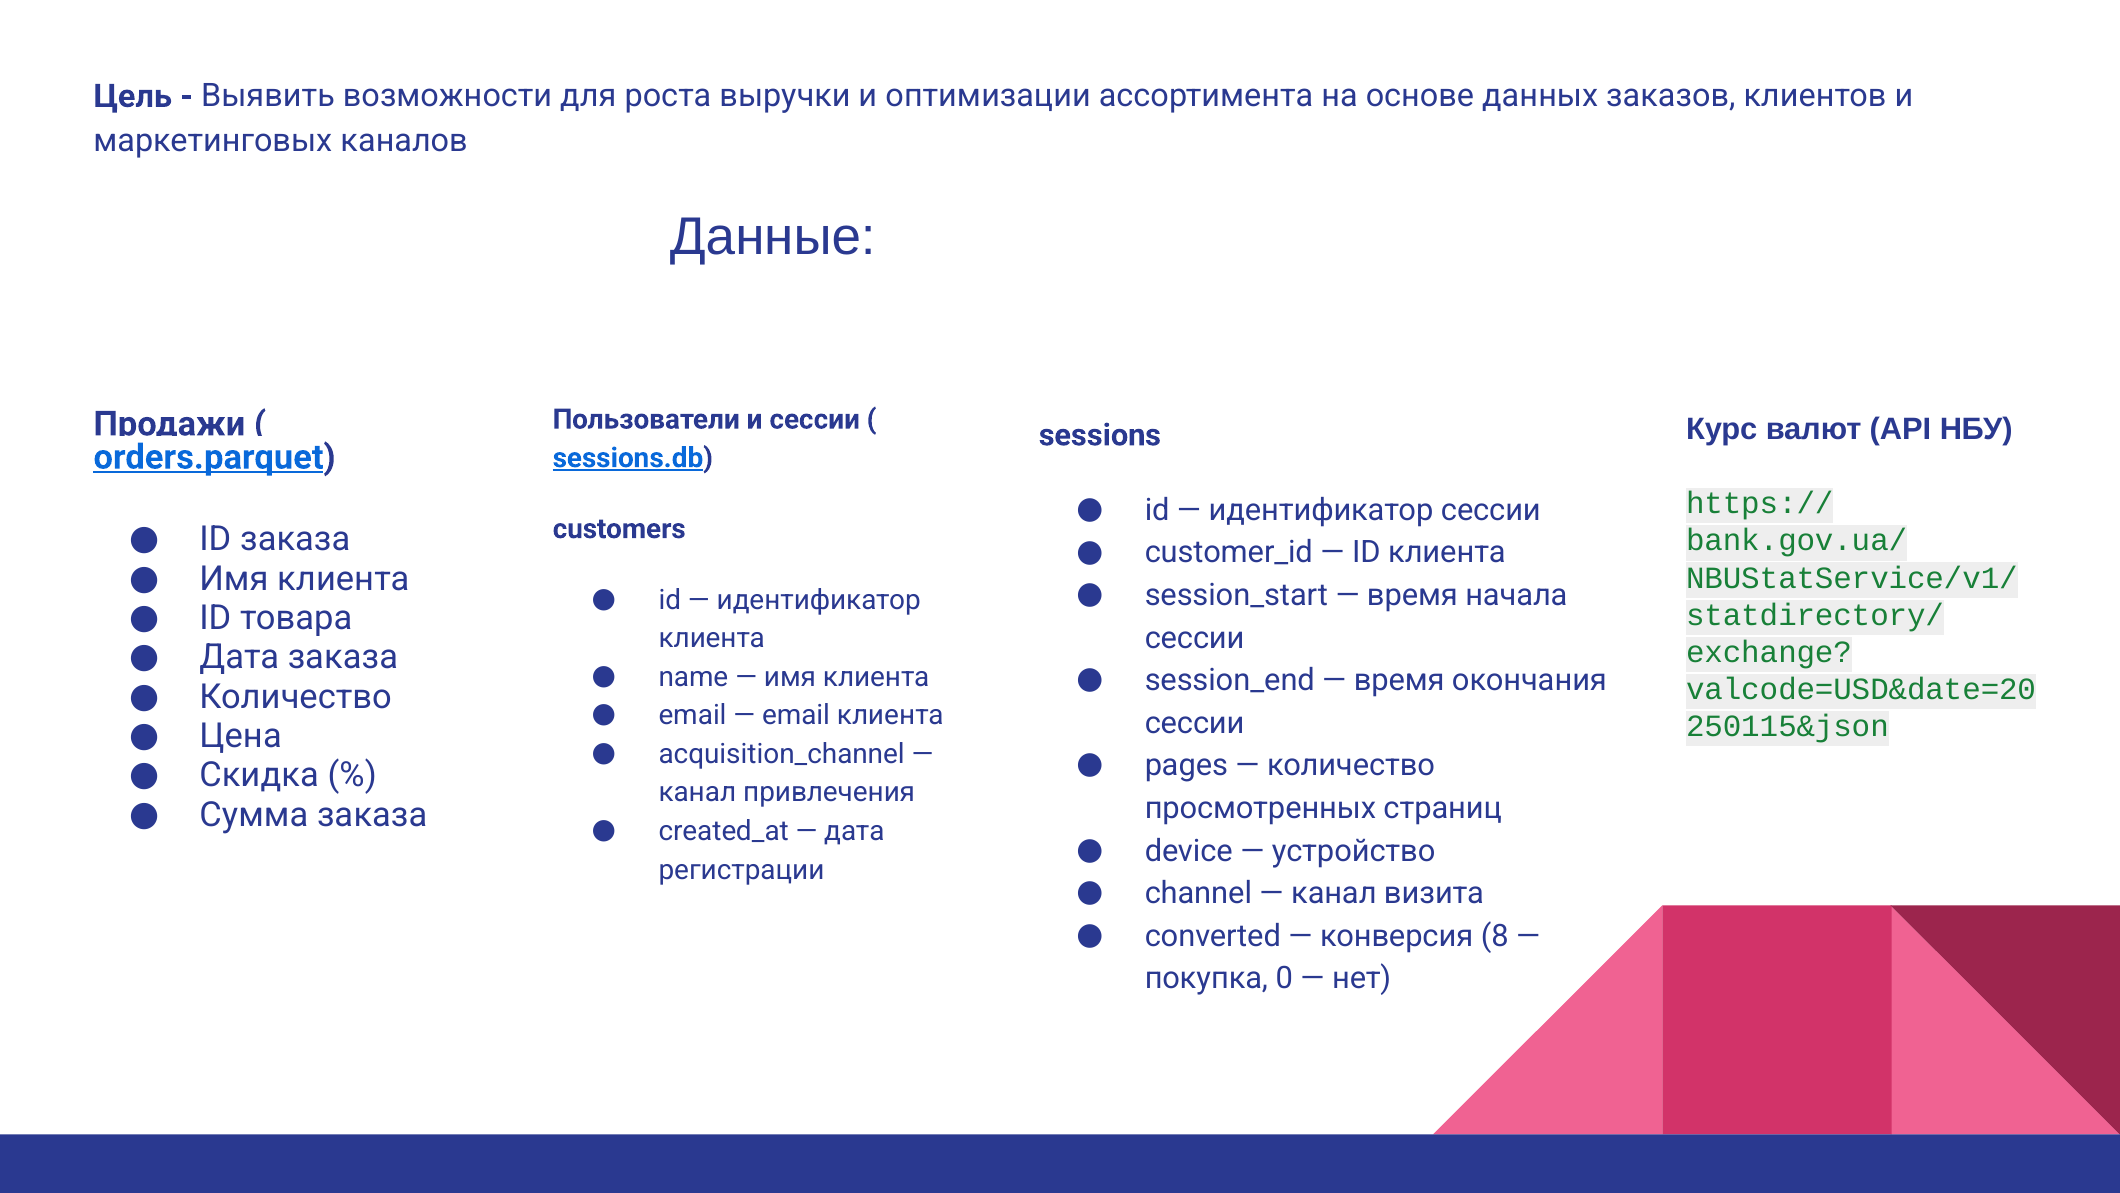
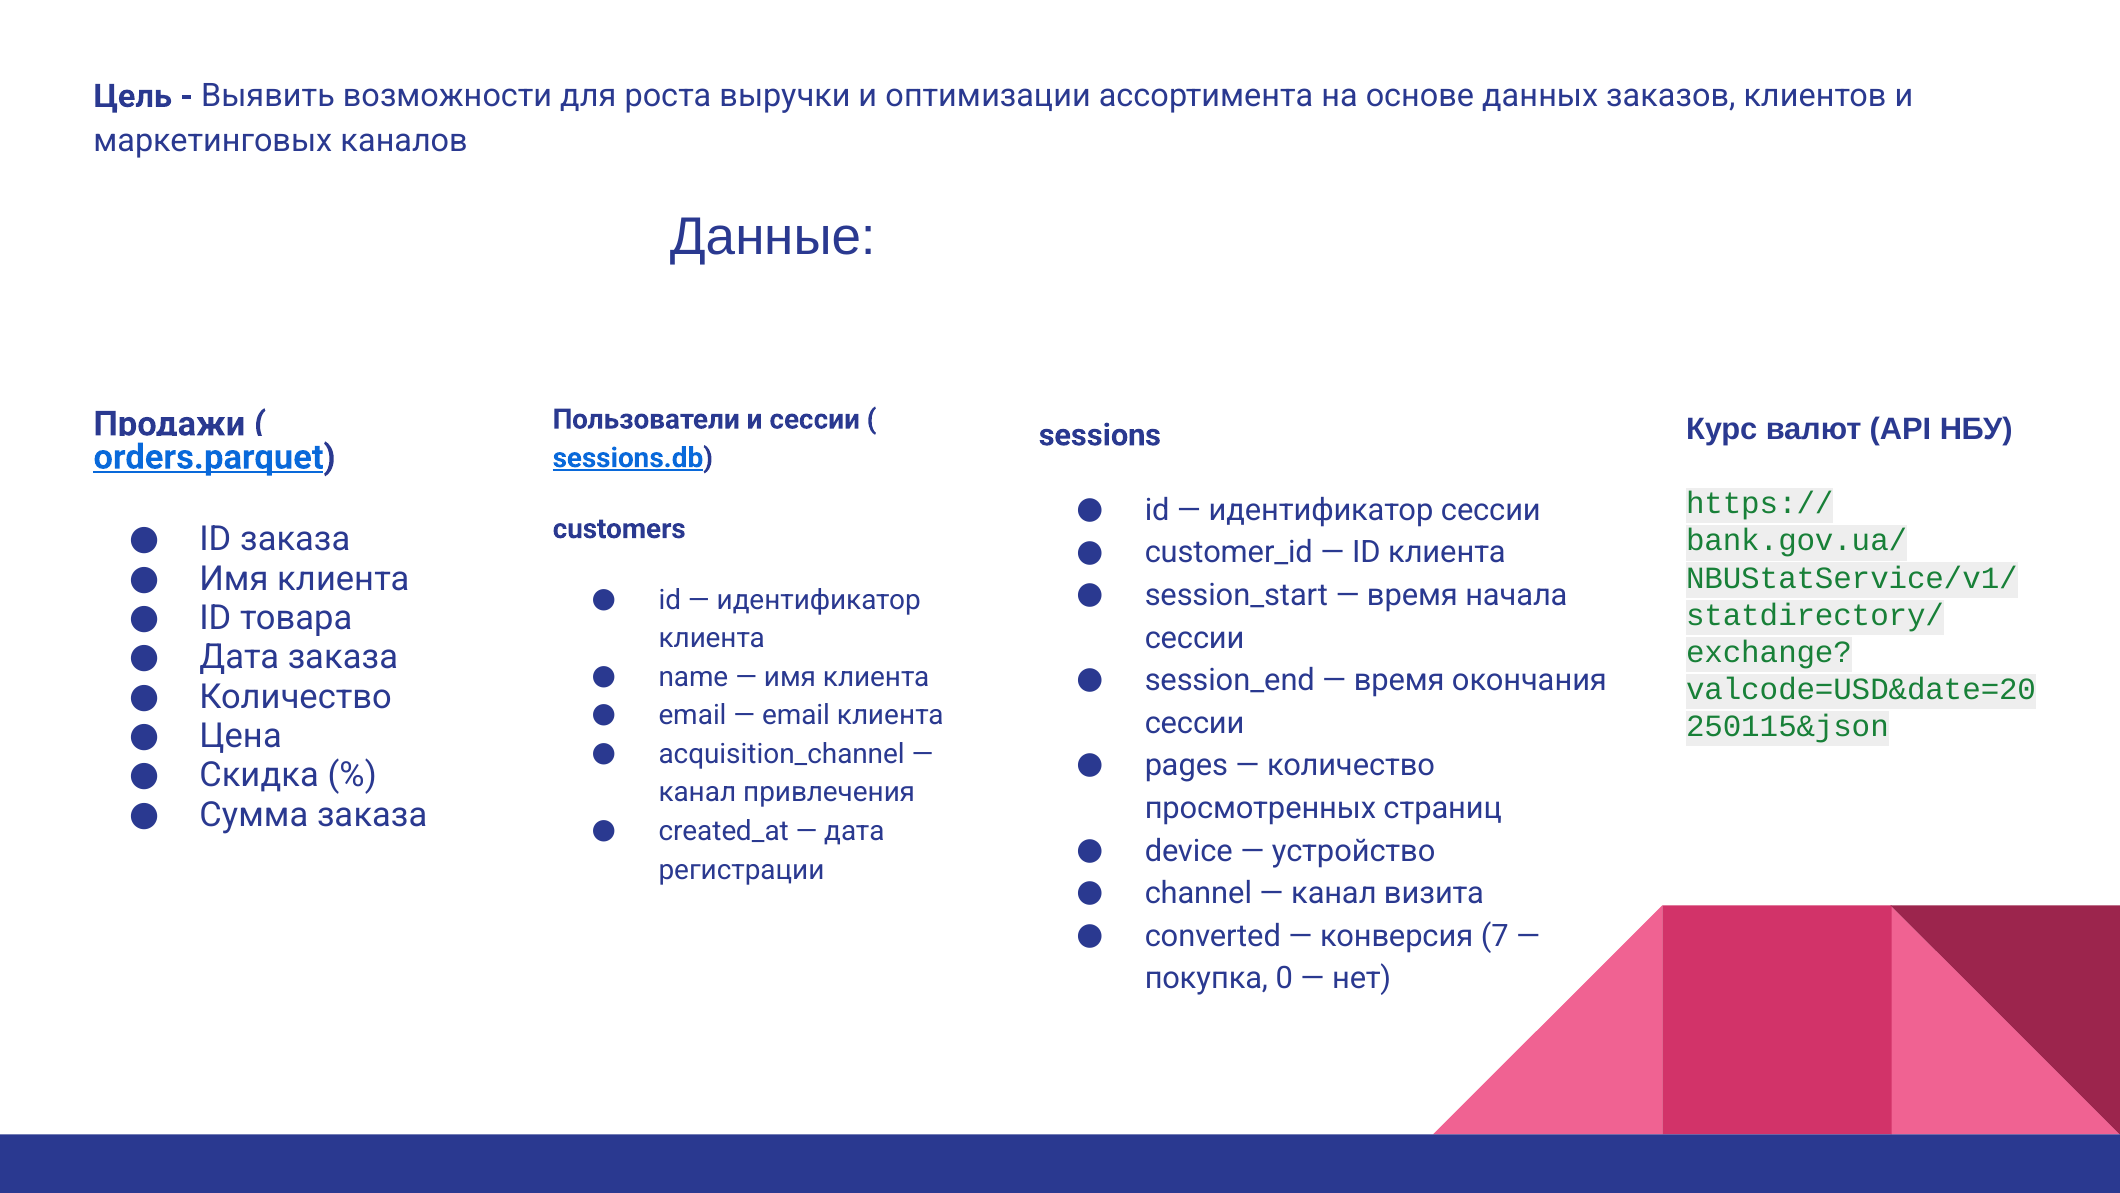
8: 8 -> 7 (1495, 936)
